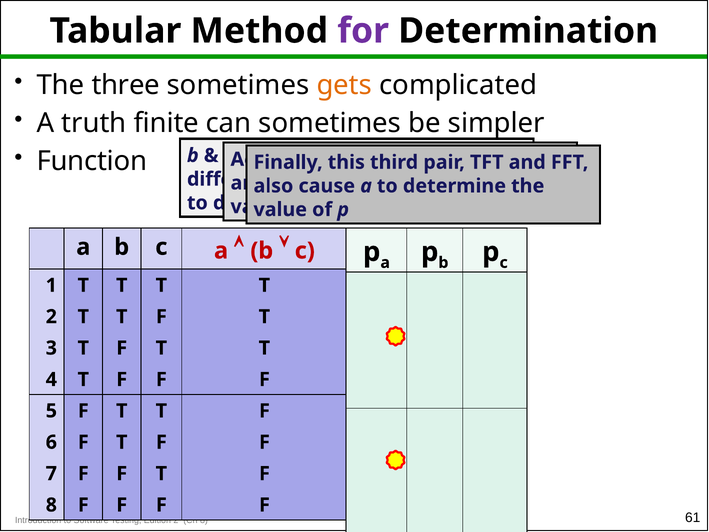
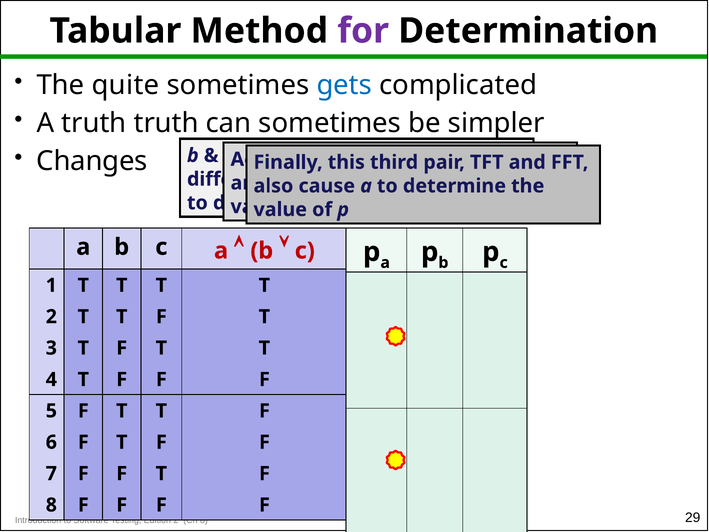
three: three -> quite (125, 85)
gets colour: orange -> blue (344, 85)
truth finite: finite -> truth (166, 123)
Function: Function -> Changes (92, 161)
61: 61 -> 29 (693, 517)
